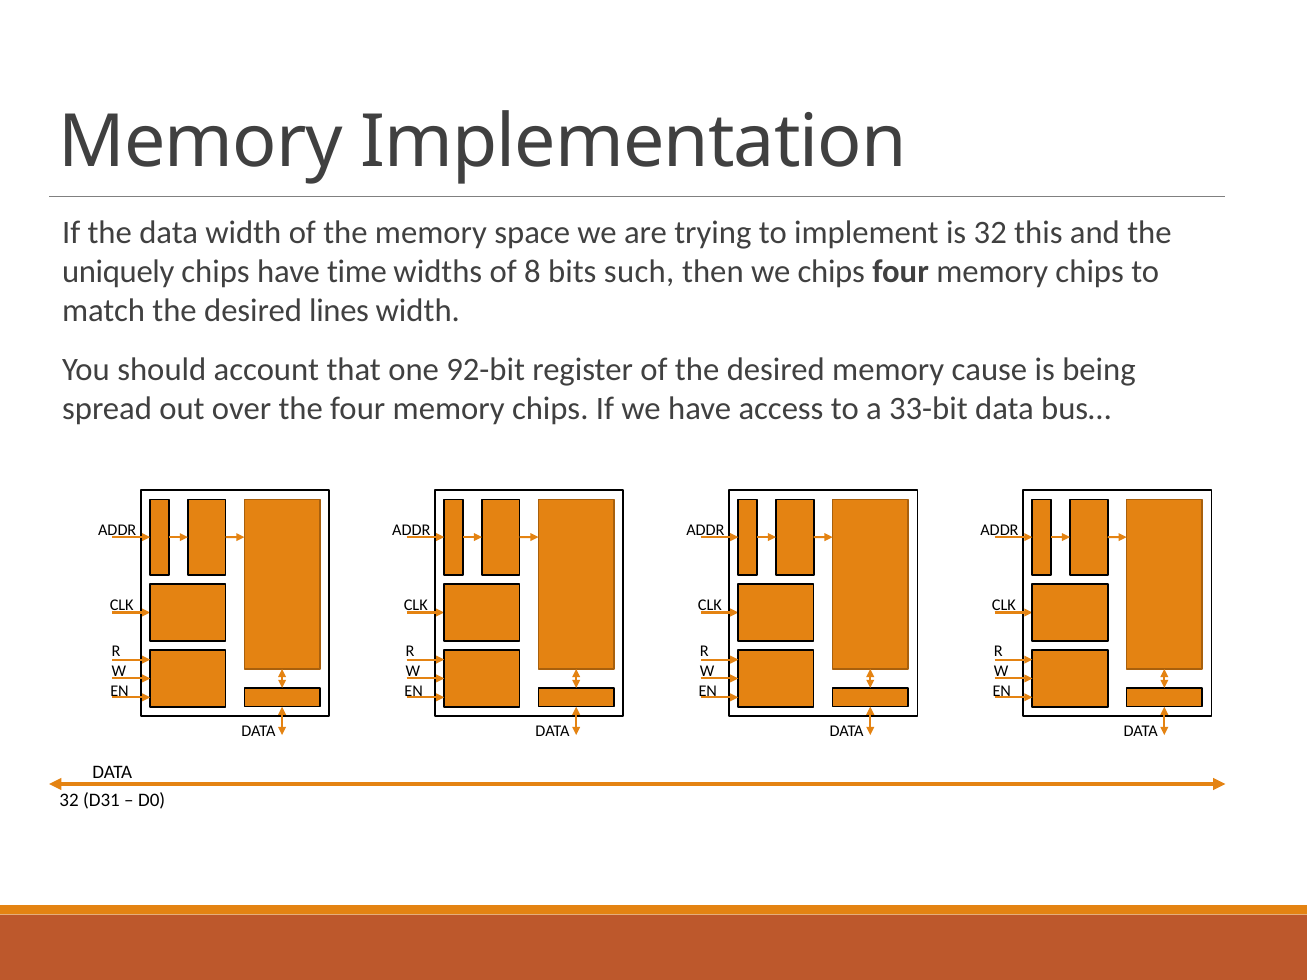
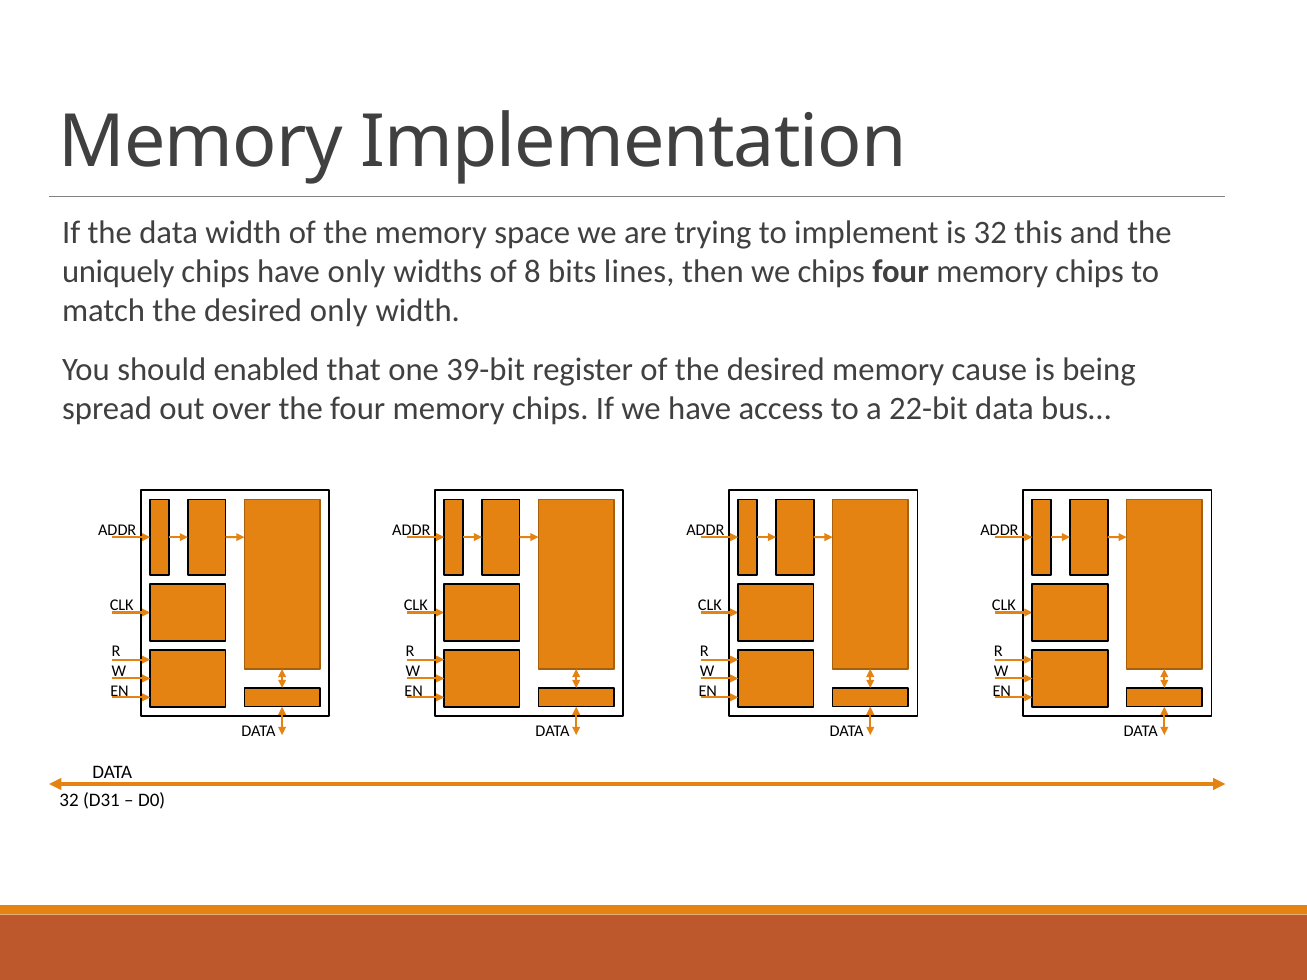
have time: time -> only (357, 272)
such: such -> lines (639, 272)
desired lines: lines -> only (339, 311)
account: account -> enabled (266, 369)
92-bit: 92-bit -> 39-bit (486, 369)
33-bit: 33-bit -> 22-bit (928, 409)
